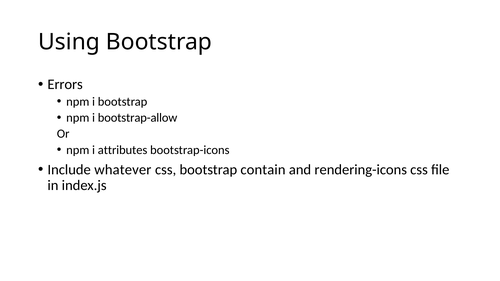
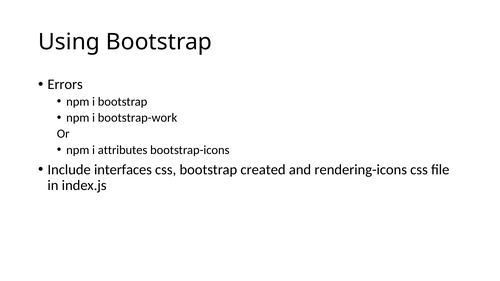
bootstrap-allow: bootstrap-allow -> bootstrap-work (138, 118)
whatever: whatever -> interfaces (123, 170)
contain: contain -> created (263, 170)
